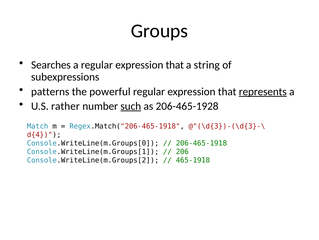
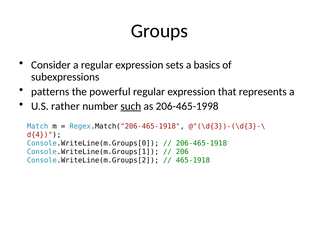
Searches: Searches -> Consider (51, 65)
a regular expression that: that -> sets (175, 65)
string: string -> basics (207, 65)
represents underline: present -> none (263, 91)
206-465-1928: 206-465-1928 -> 206-465-1998 (187, 106)
